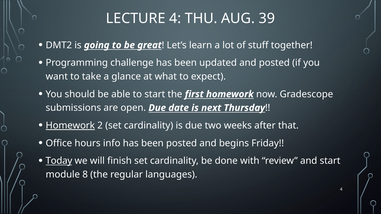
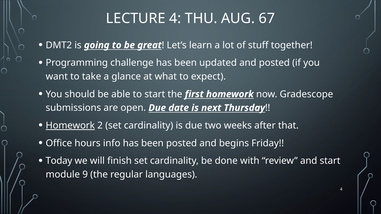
39: 39 -> 67 (267, 18)
Today underline: present -> none (59, 161)
8: 8 -> 9 (85, 175)
